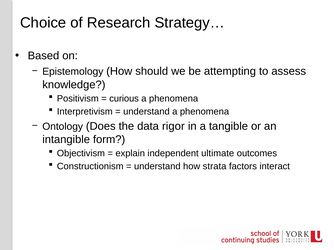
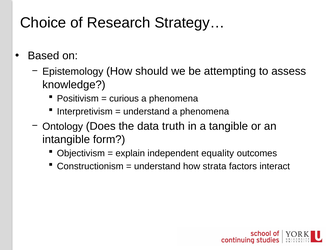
rigor: rigor -> truth (173, 126)
ultimate: ultimate -> equality (218, 154)
